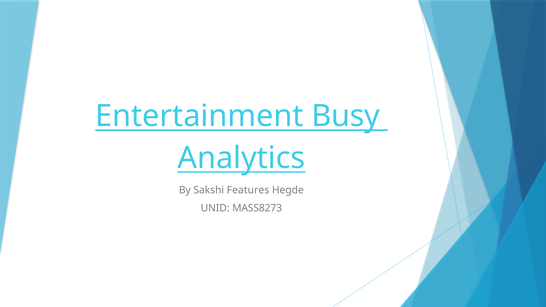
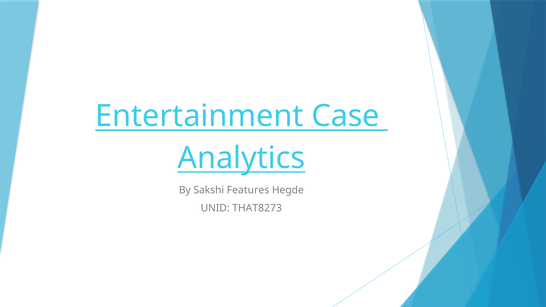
Busy: Busy -> Case (346, 116)
MASS8273: MASS8273 -> THAT8273 (257, 208)
